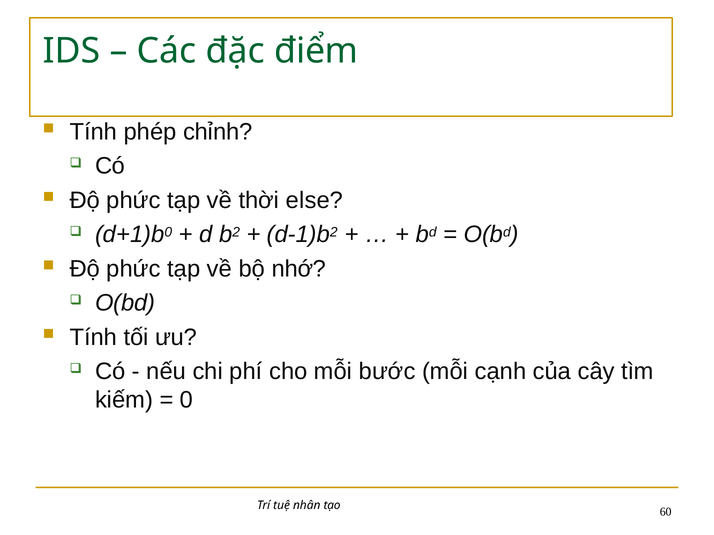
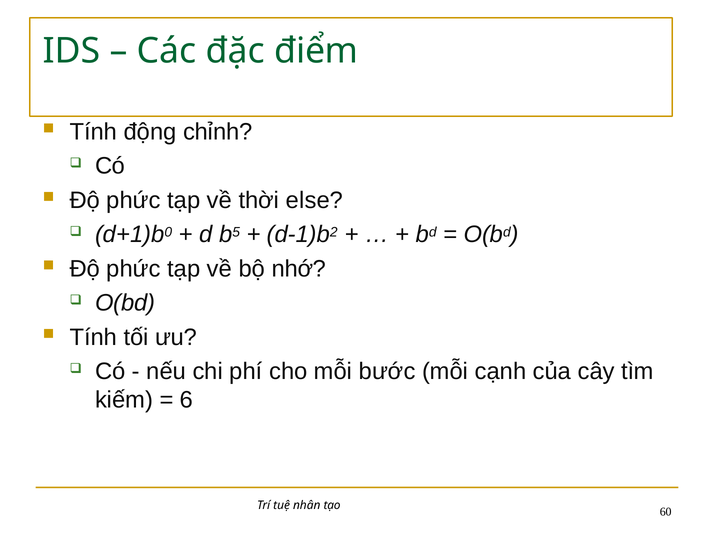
phép: phép -> động (150, 132)
2: 2 -> 5 (236, 232)
0: 0 -> 6 (186, 400)
